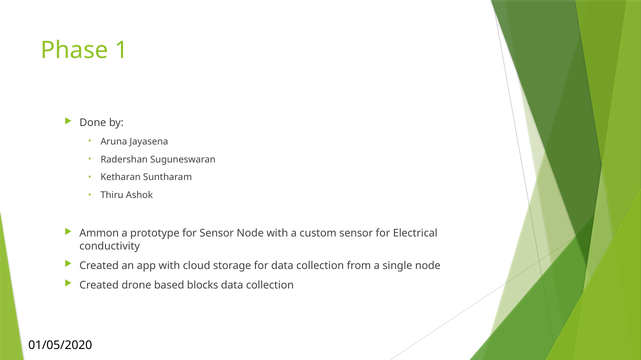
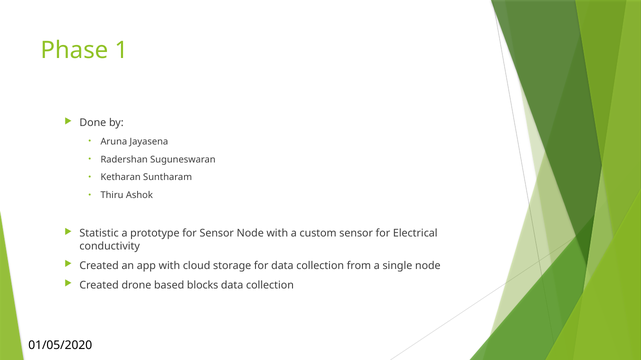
Ammon: Ammon -> Statistic (99, 234)
